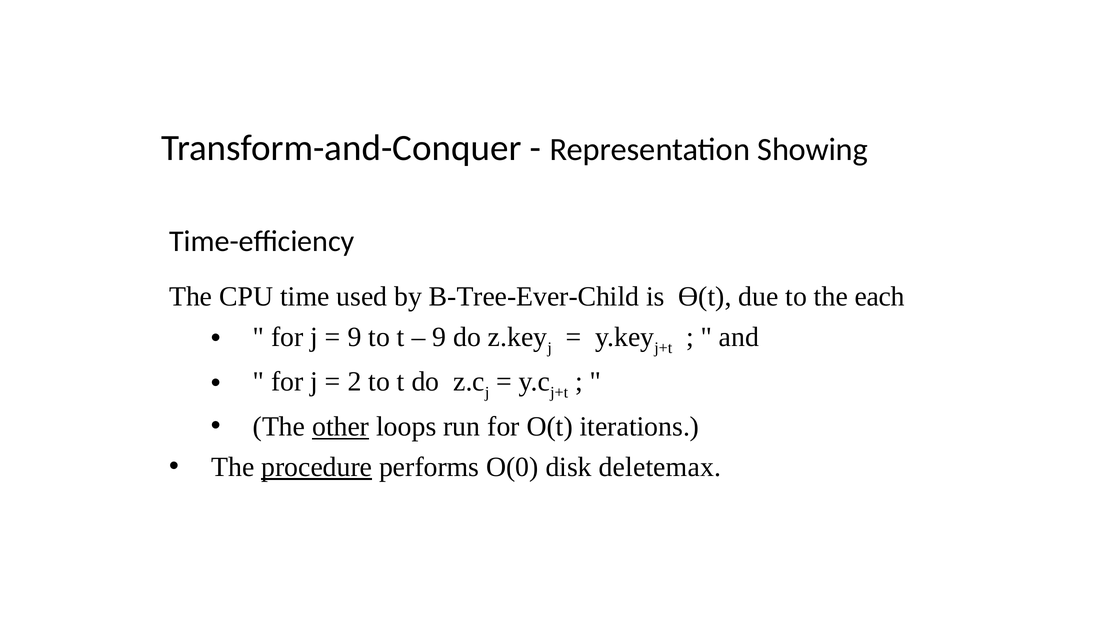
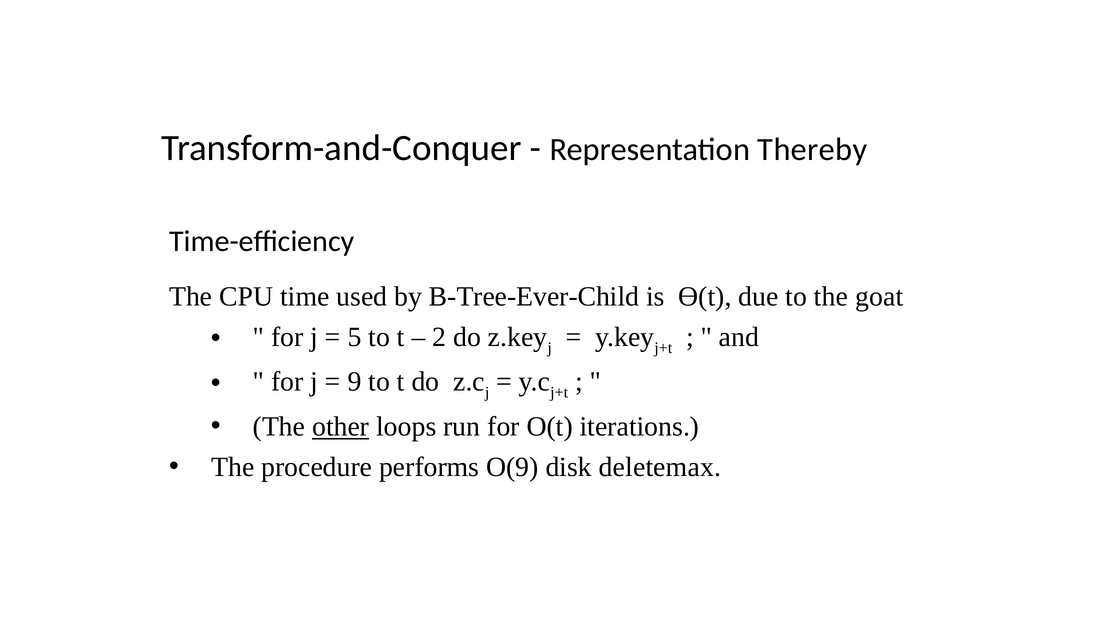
Showing: Showing -> Thereby (812, 150)
each: each -> goat (879, 297)
9: 9 -> 5 (355, 337)
9: 9 -> 2 (439, 337)
2: 2 -> 9 (355, 382)
procedure underline: present -> none (317, 467)
O(0: O(0 -> O(9 (512, 467)
